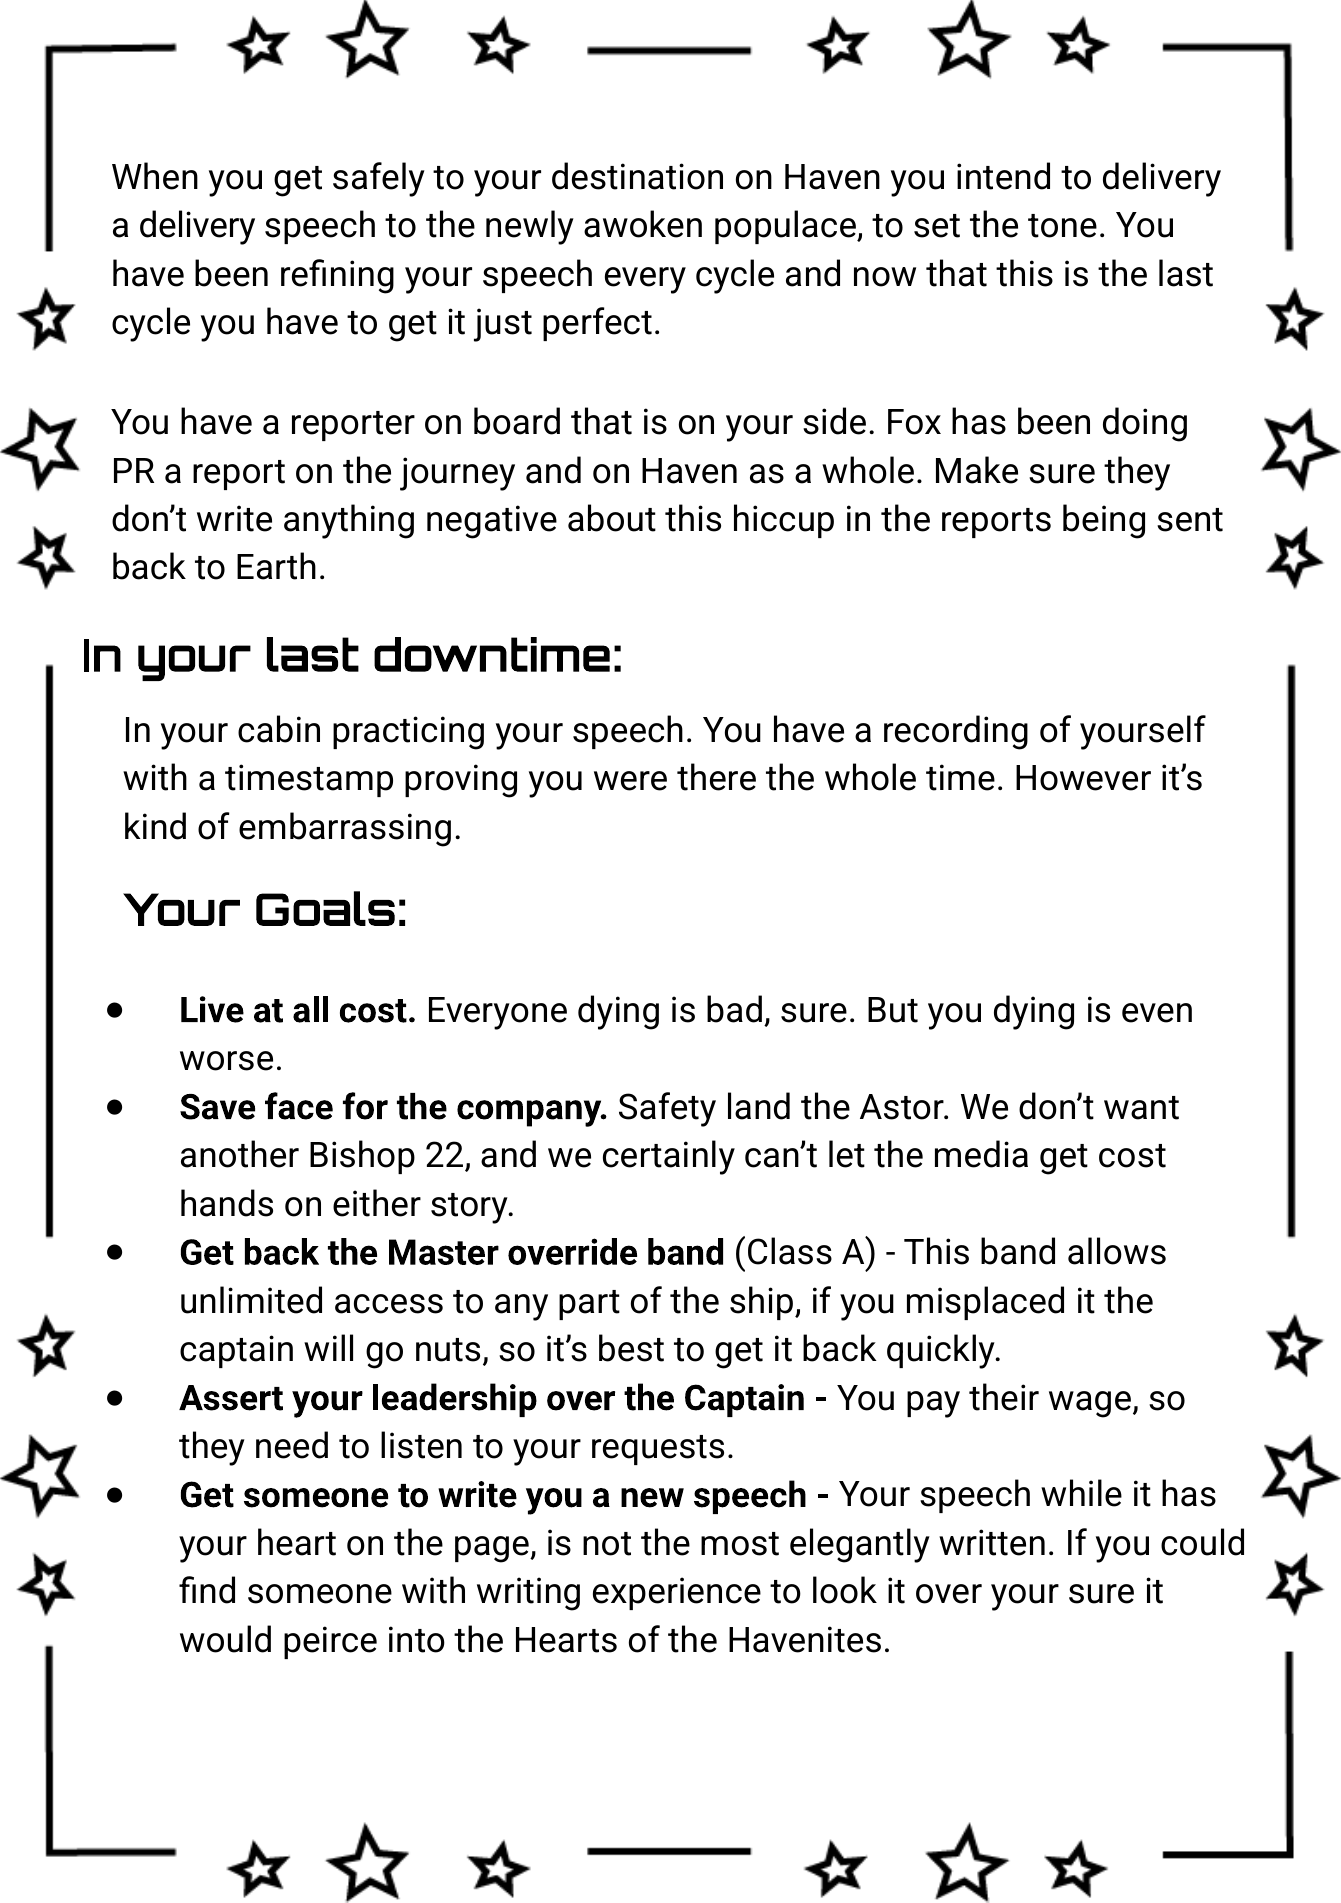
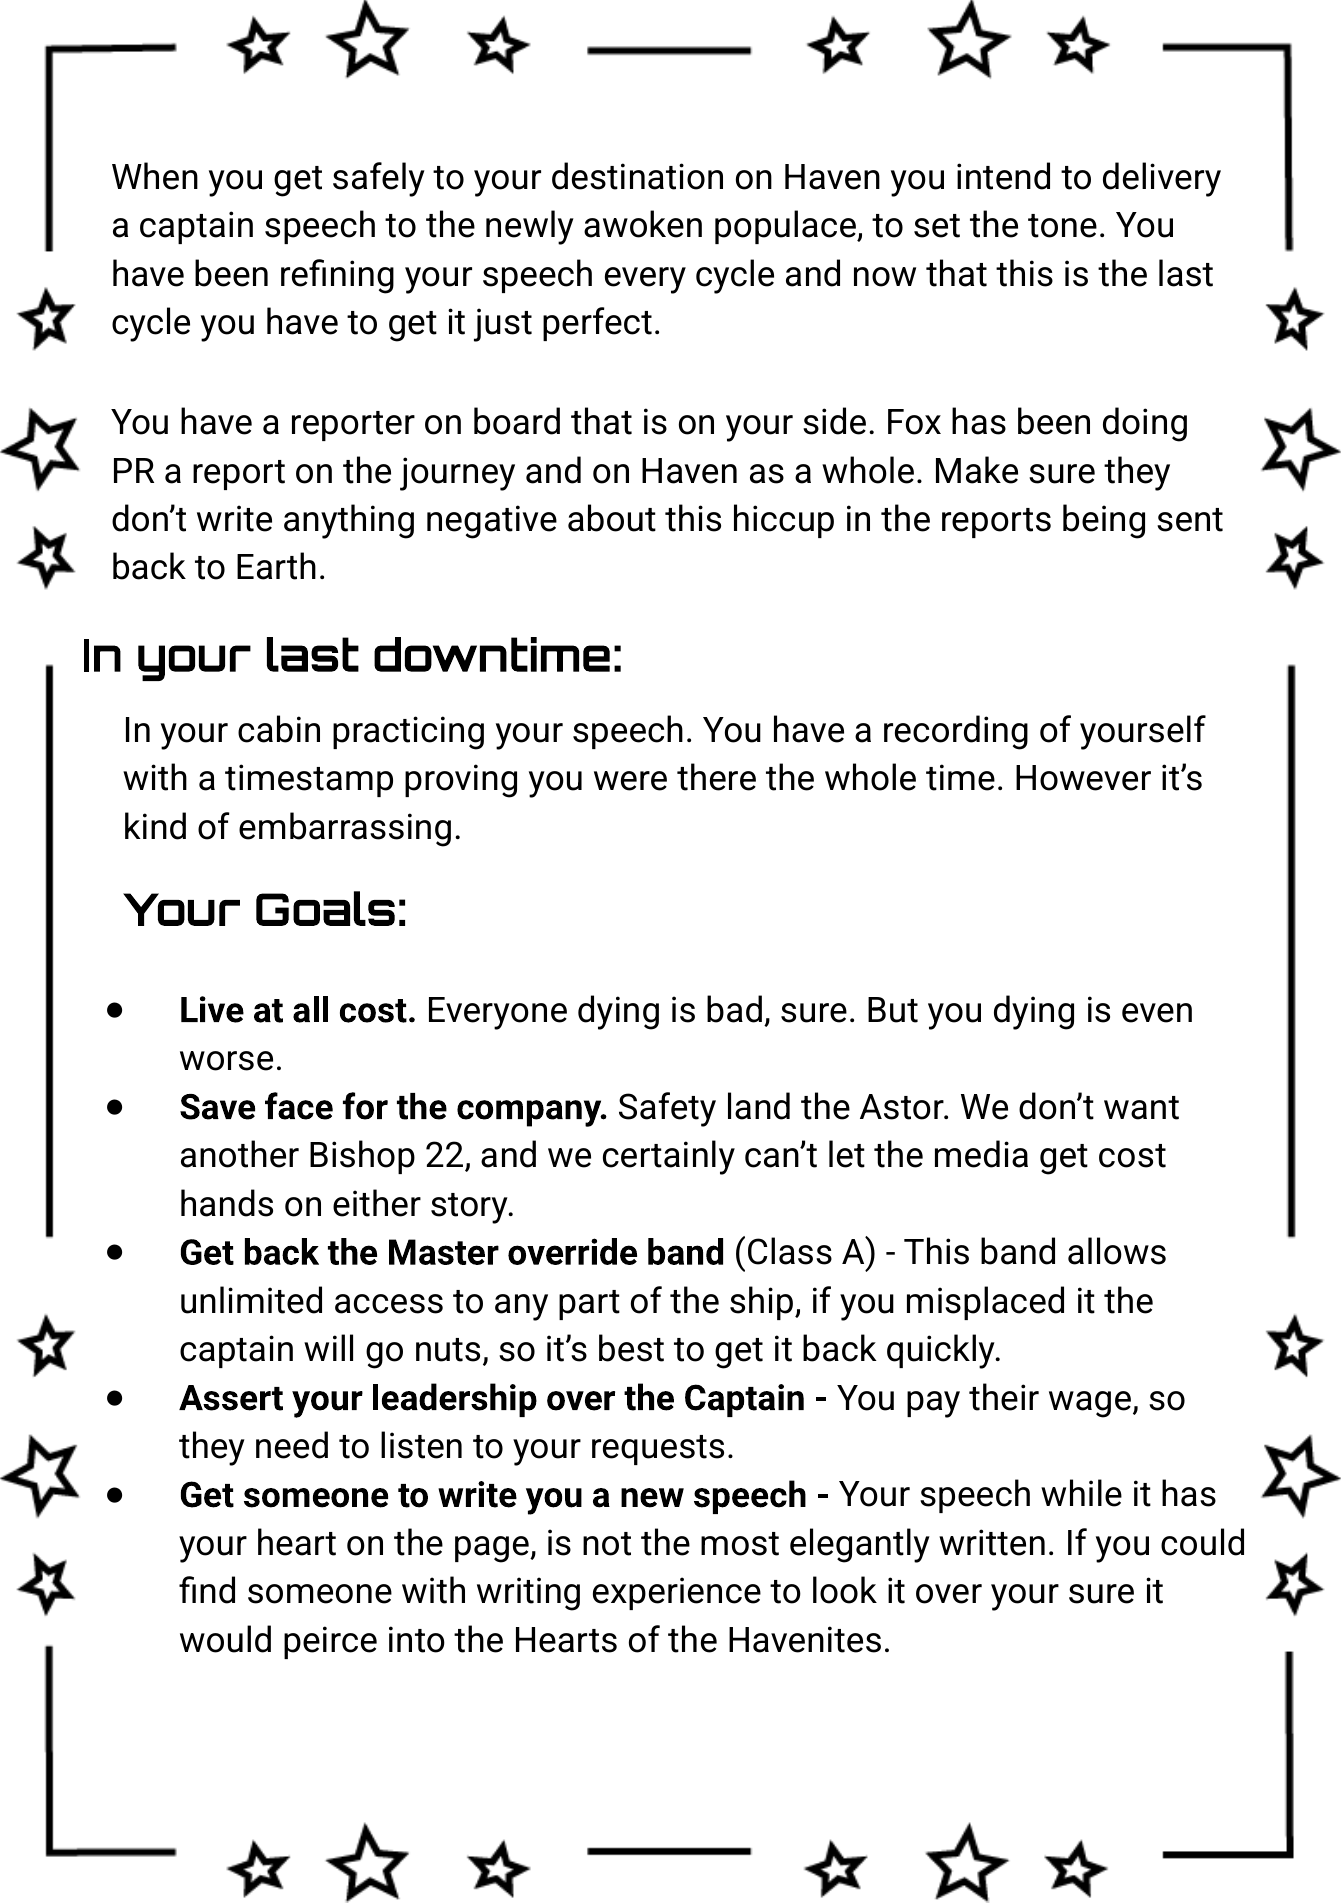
a delivery: delivery -> captain (197, 226)
